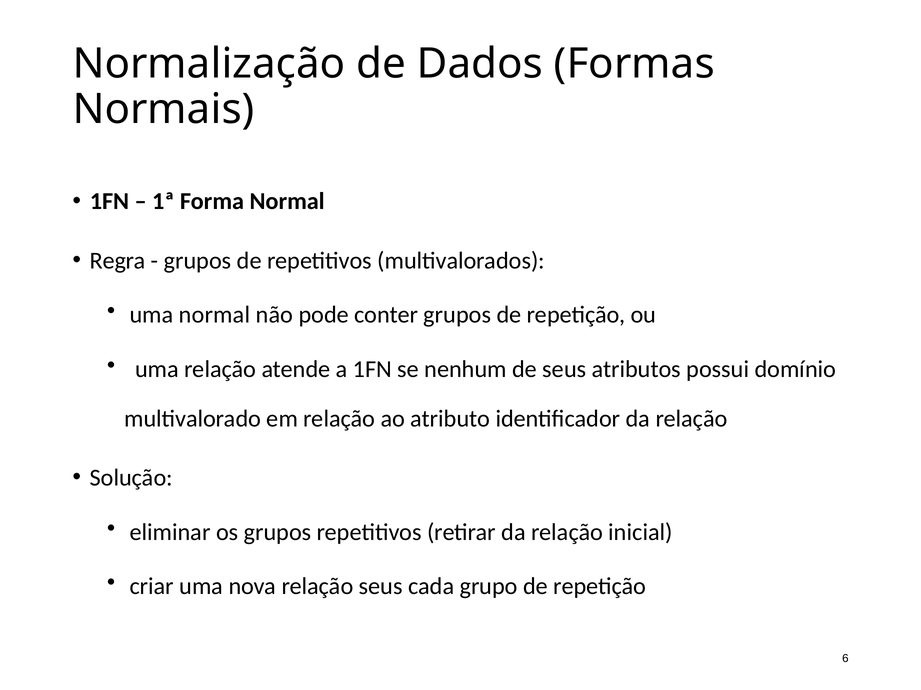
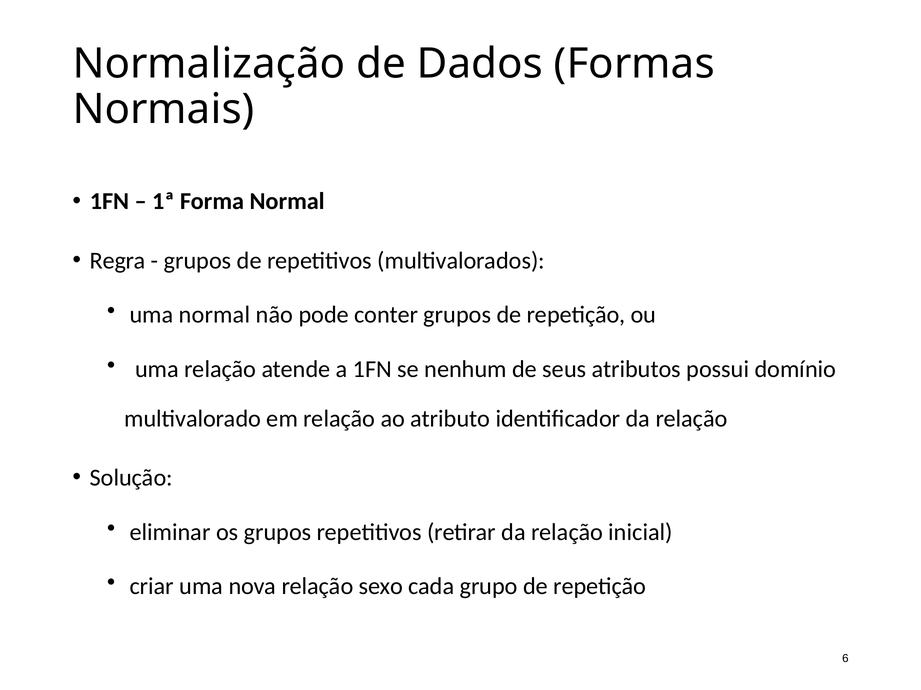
relação seus: seus -> sexo (381, 587)
